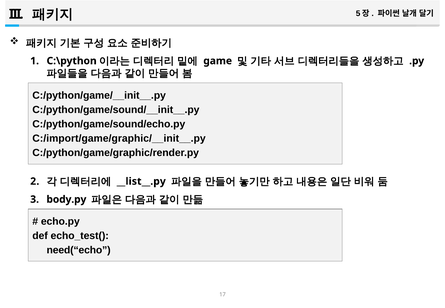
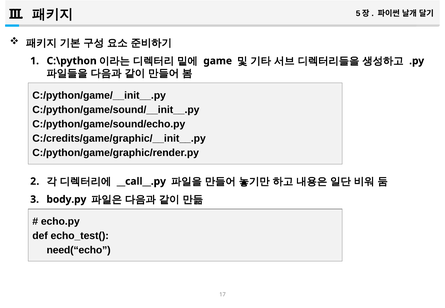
C:/import/game/graphic/__init__.py: C:/import/game/graphic/__init__.py -> C:/credits/game/graphic/__init__.py (119, 139)
__list__.py: __list__.py -> __call__.py (141, 182)
